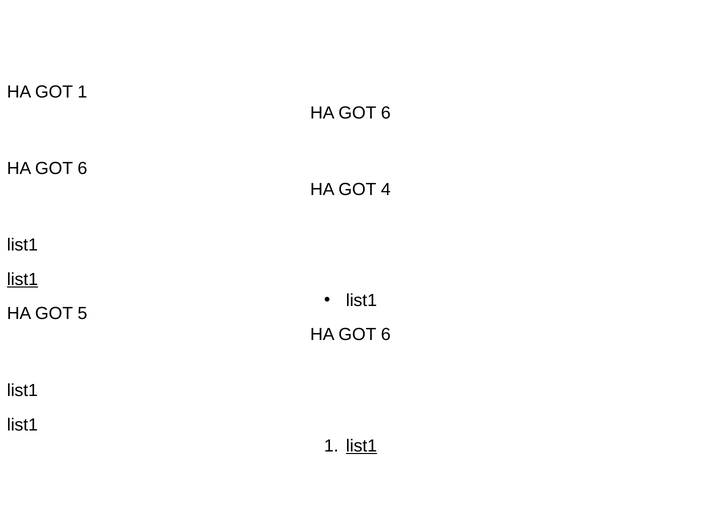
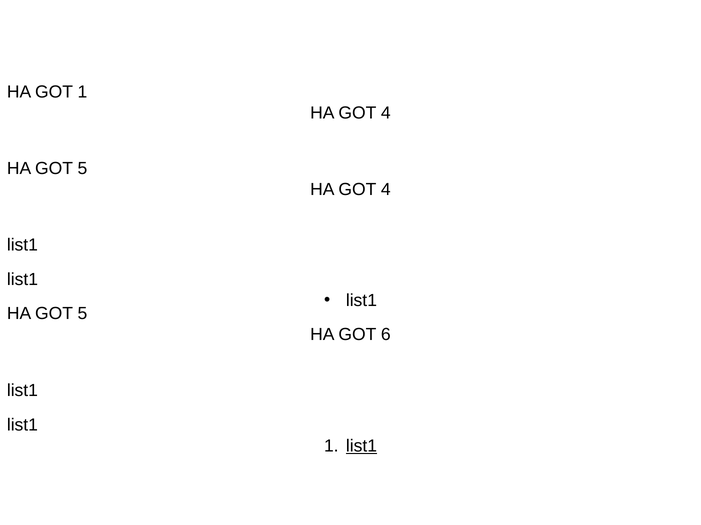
6: 6 -> 4 (386, 113)
6: 6 -> 5 (82, 169)
list1 underline: present -> none (22, 280)
